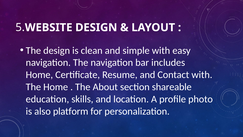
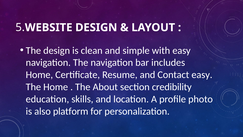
Contact with: with -> easy (202, 75)
shareable: shareable -> credibility (172, 87)
